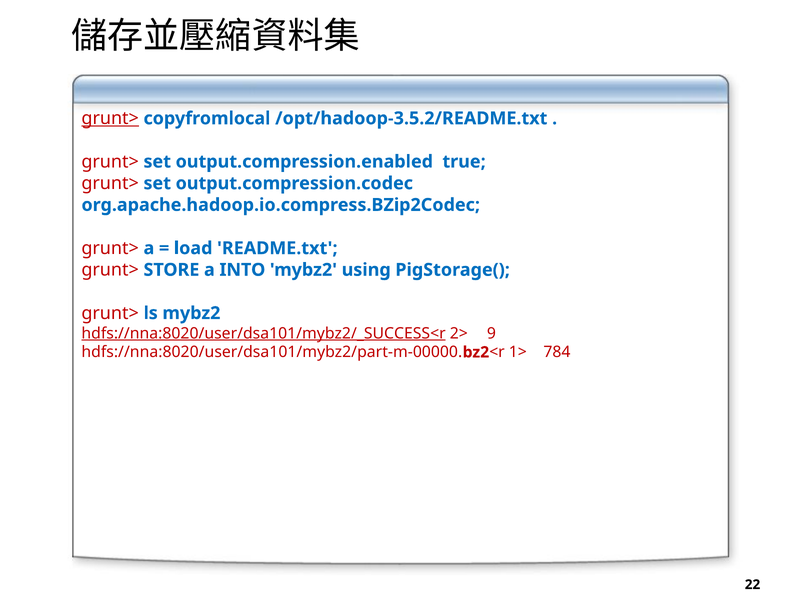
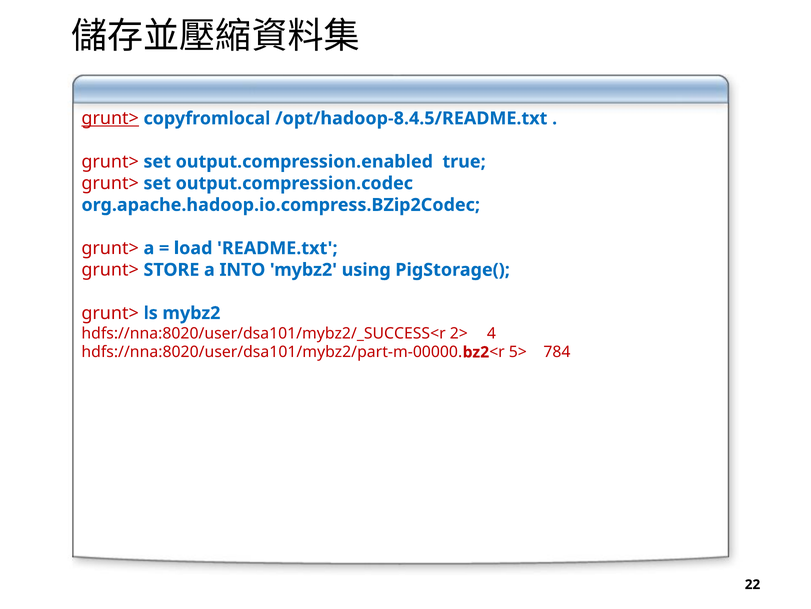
/opt/hadoop-3.5.2/README.txt: /opt/hadoop-3.5.2/README.txt -> /opt/hadoop-8.4.5/README.txt (411, 118)
hdfs://nna:8020/user/dsa101/mybz2/_SUCCESS<r underline: present -> none (264, 333)
9: 9 -> 4 (491, 333)
1>: 1> -> 5> (518, 352)
